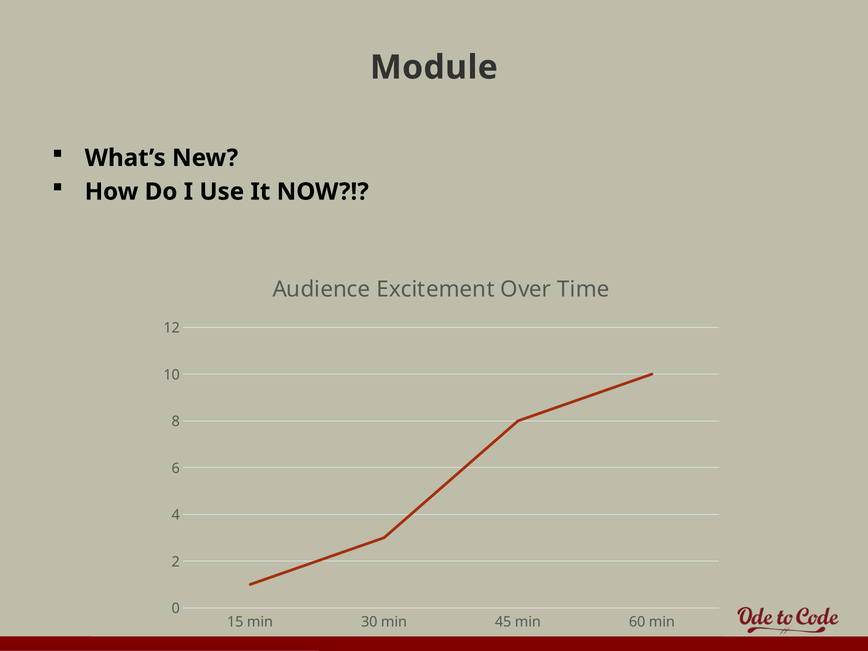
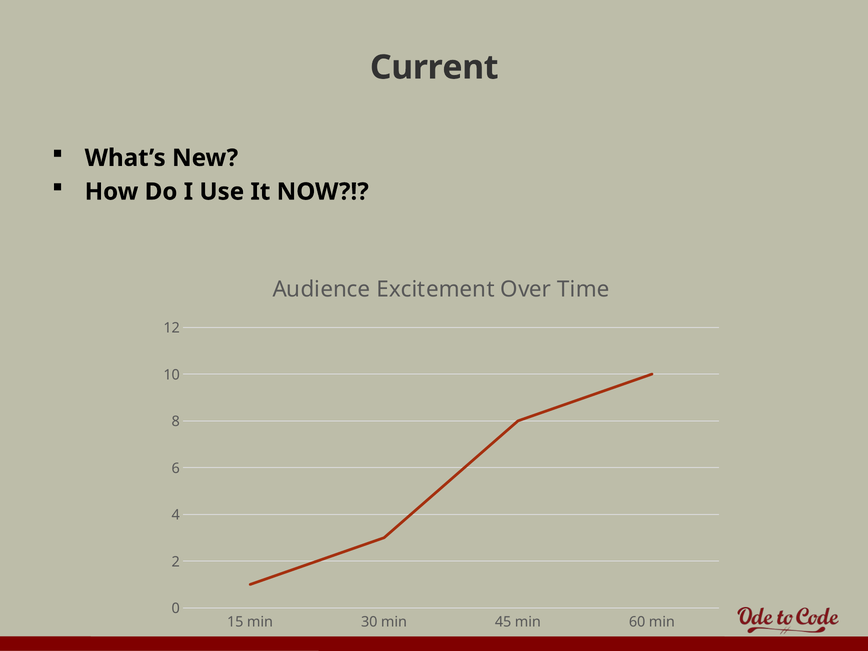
Module: Module -> Current (434, 67)
